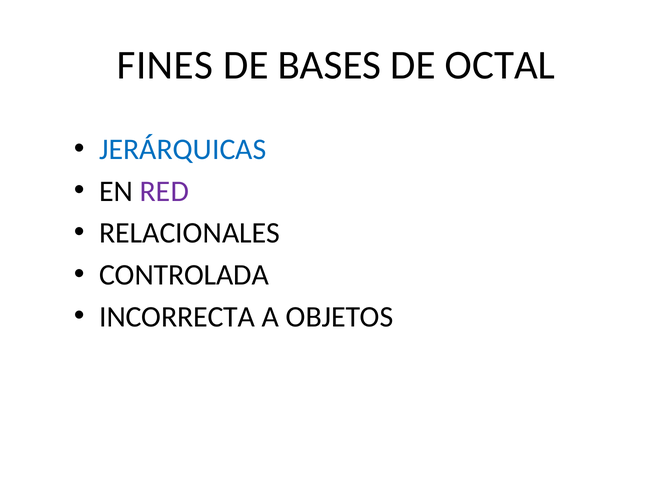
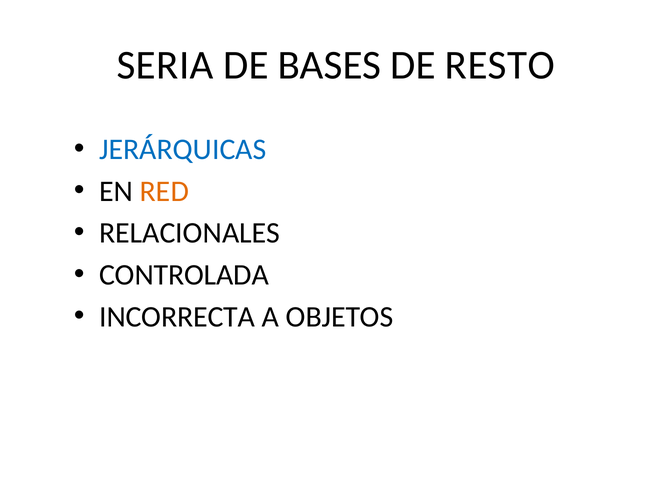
FINES: FINES -> SERIA (165, 65)
OCTAL: OCTAL -> RESTO (500, 65)
RED colour: purple -> orange (164, 191)
